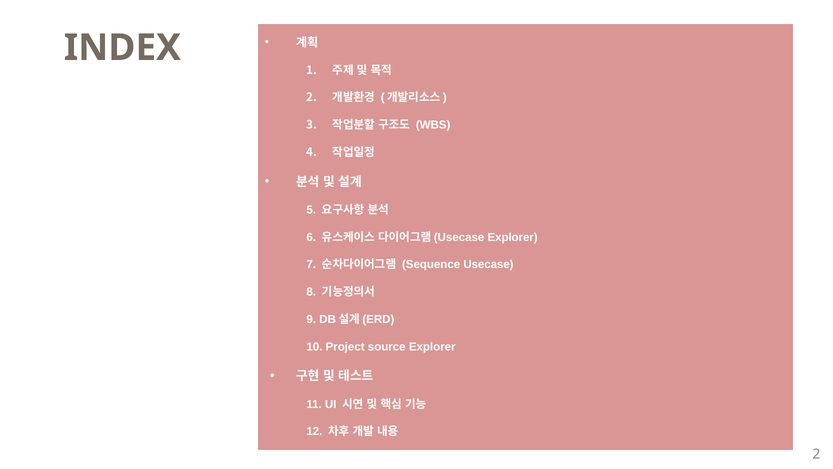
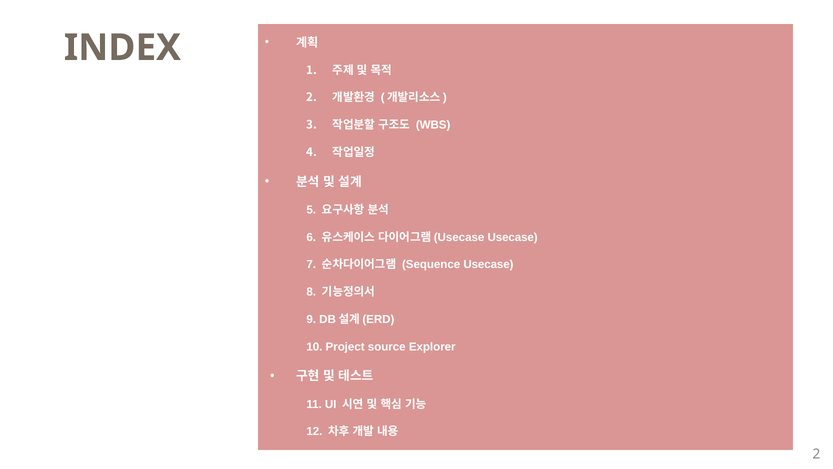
Explorer: Explorer -> Usecase (513, 237)
